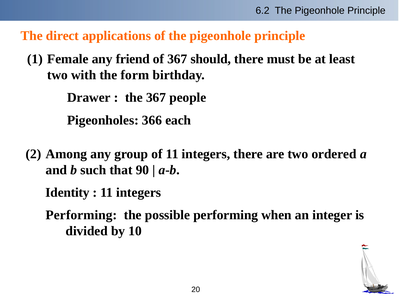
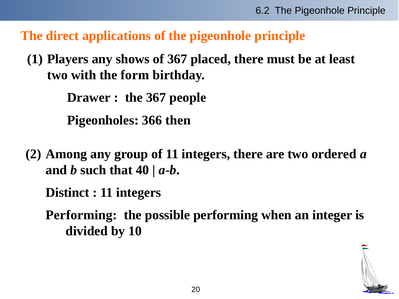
Female: Female -> Players (68, 59)
friend: friend -> shows (133, 59)
should: should -> placed (211, 59)
each: each -> then (178, 120)
90: 90 -> 40 (142, 170)
Identity: Identity -> Distinct (68, 193)
